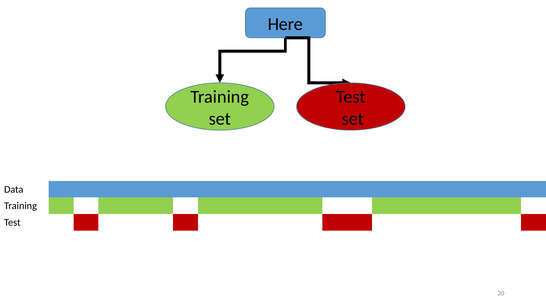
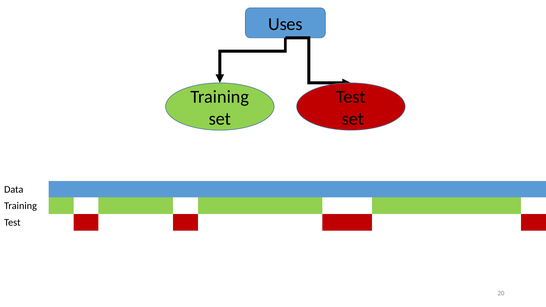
Here: Here -> Uses (285, 24)
